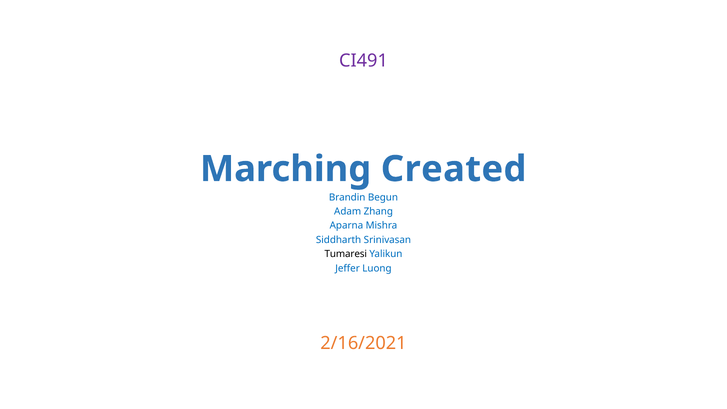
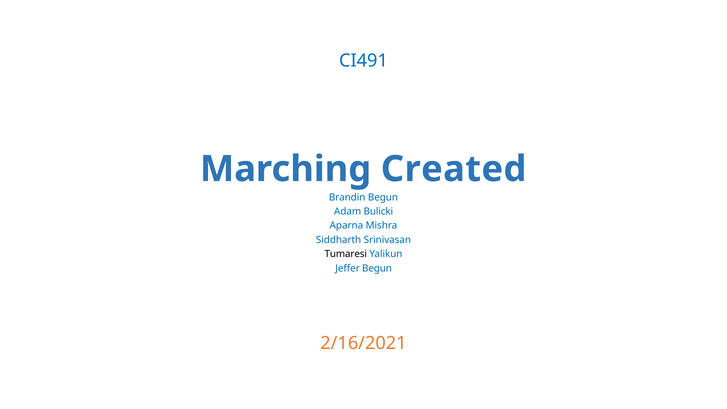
CI491 colour: purple -> blue (363, 61)
Zhang: Zhang -> Bulicki (378, 211)
Jeffer Luong: Luong -> Begun (377, 268)
